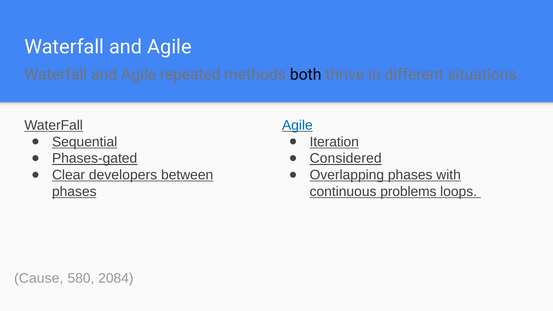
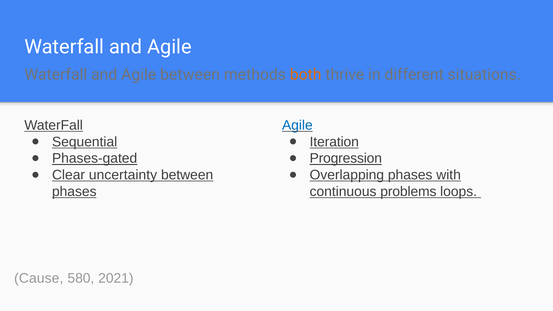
Agile repeated: repeated -> between (190, 75)
both colour: black -> orange (306, 75)
Considered: Considered -> Progression (346, 158)
developers: developers -> uncertainty (123, 175)
2084: 2084 -> 2021 (116, 278)
